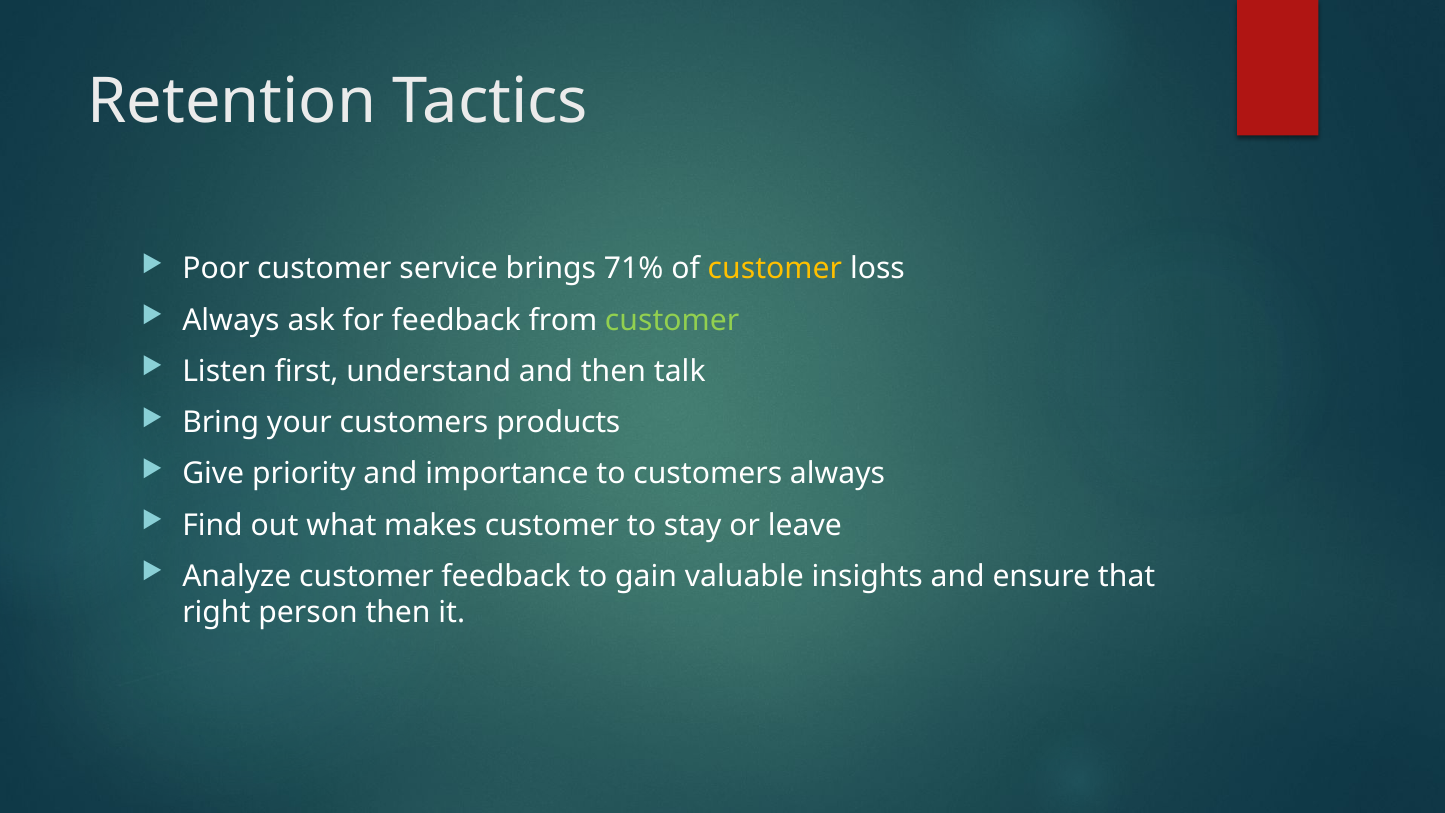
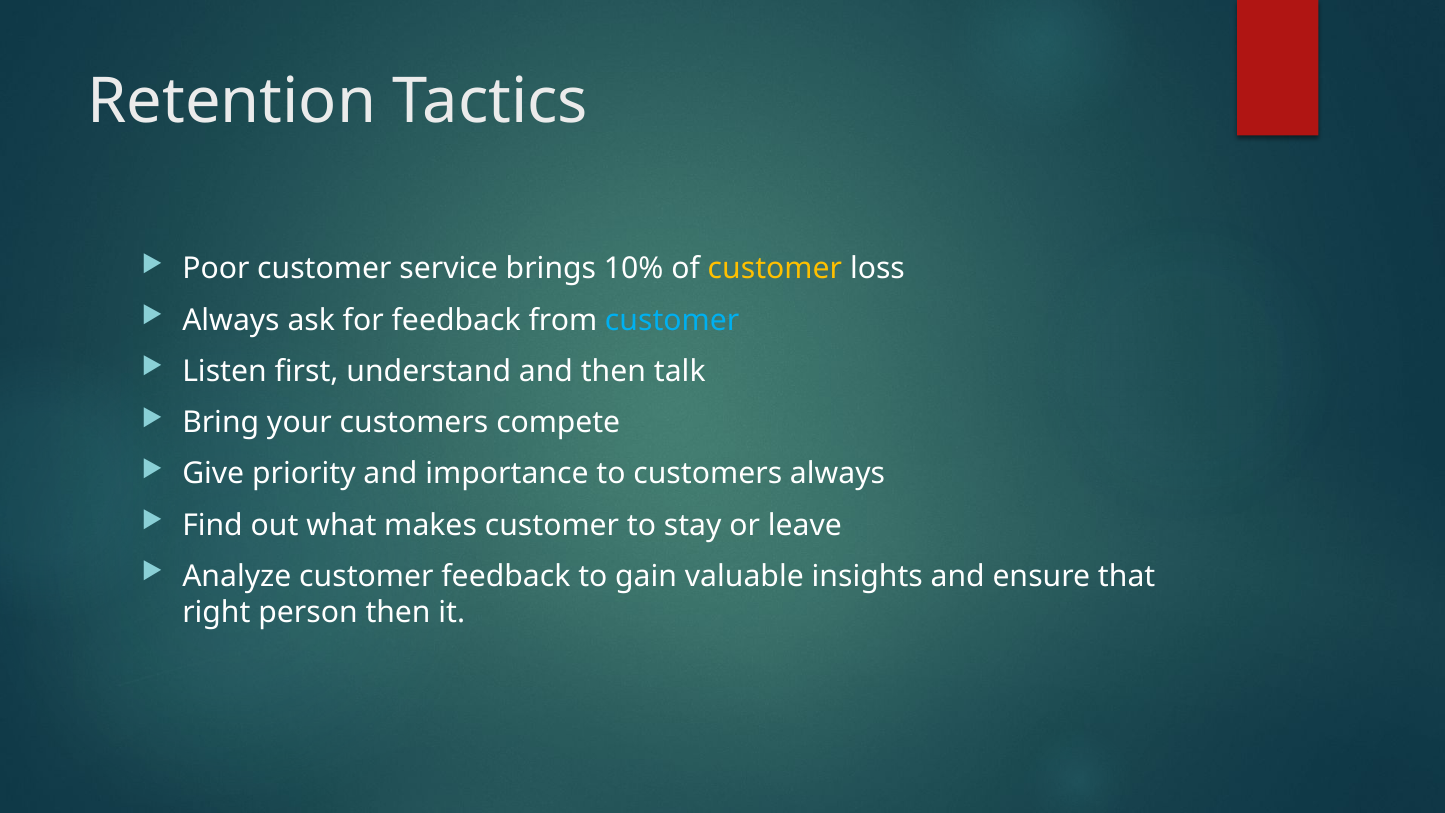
71%: 71% -> 10% (634, 269)
customer colour: light green -> light blue (672, 320)
products: products -> compete (558, 423)
